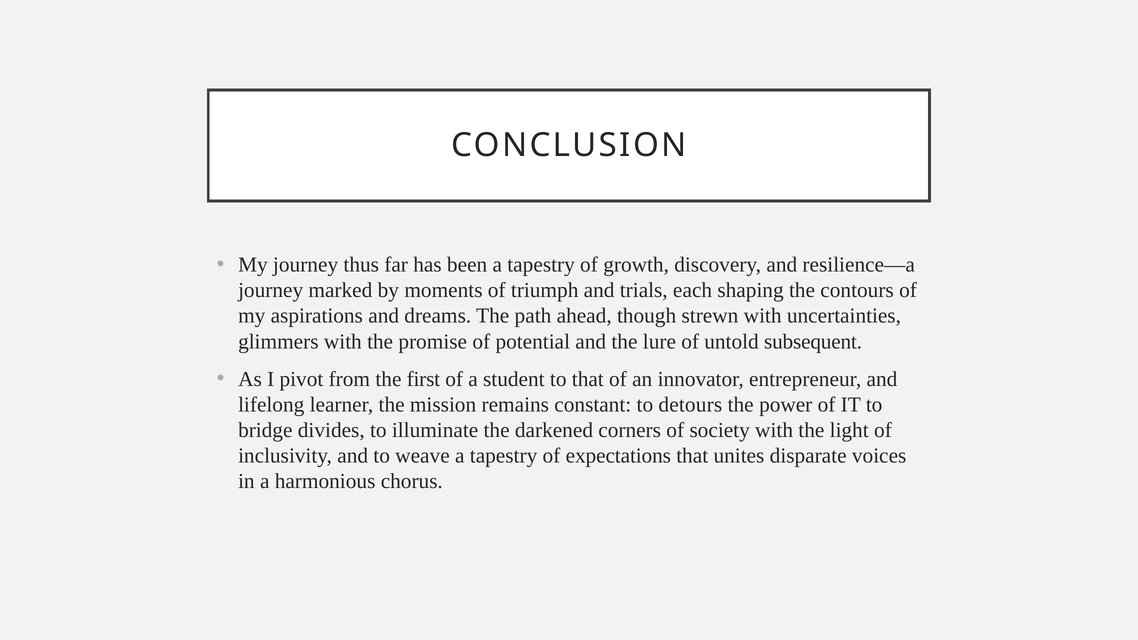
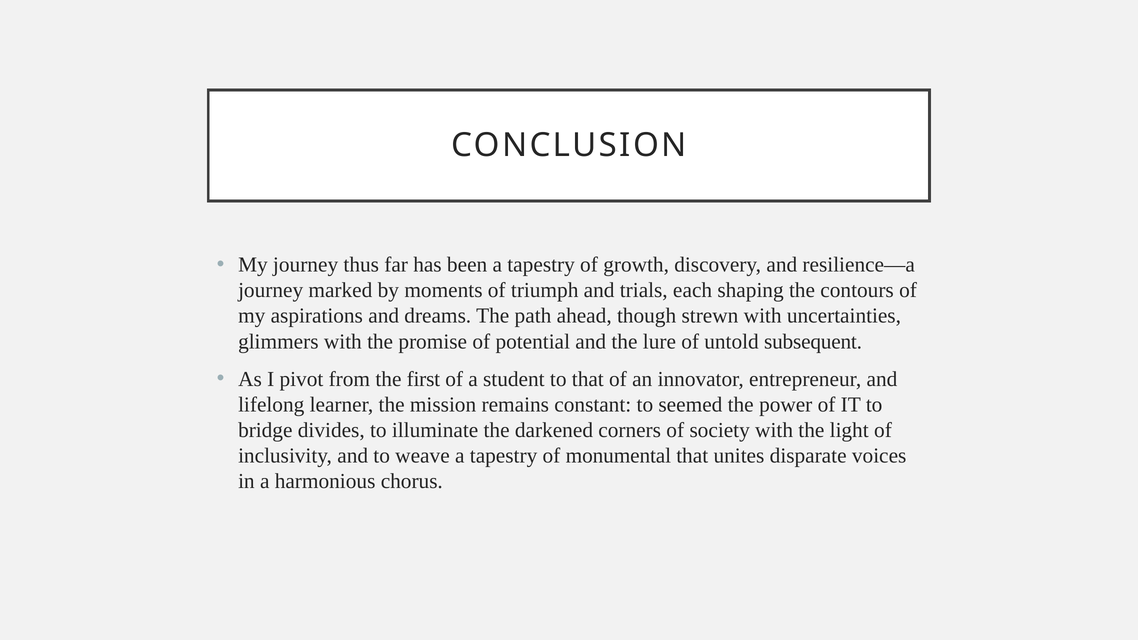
detours: detours -> seemed (690, 405)
expectations: expectations -> monumental (618, 456)
